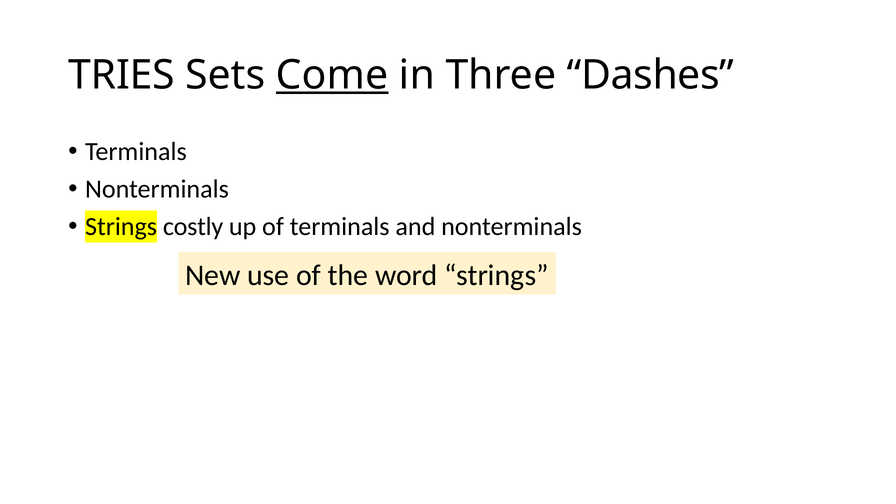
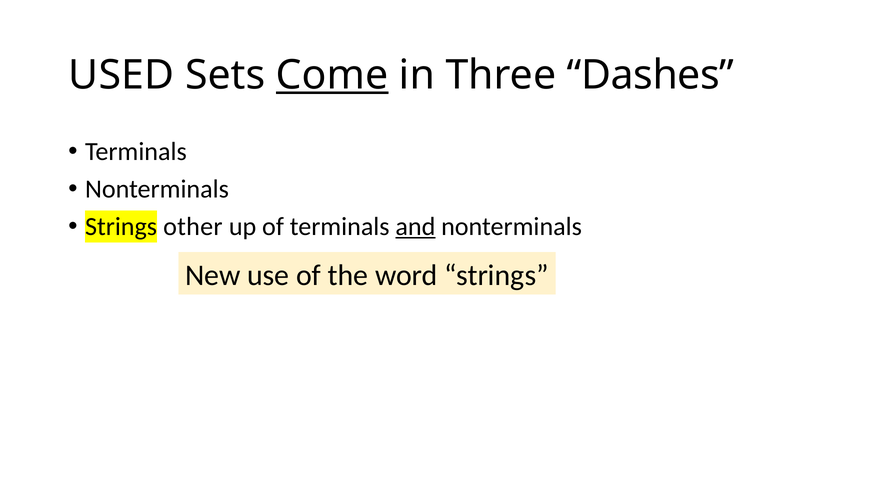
TRIES: TRIES -> USED (121, 75)
costly: costly -> other (193, 227)
and underline: none -> present (415, 227)
